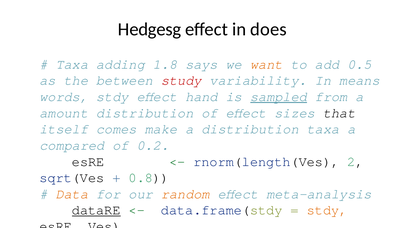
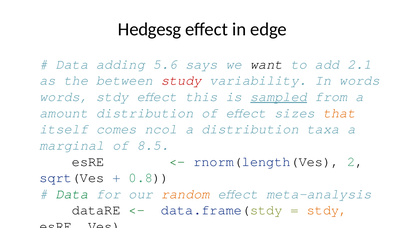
does: does -> edge (269, 29)
Taxa: Taxa -> Data (72, 64)
1.8: 1.8 -> 5.6 (165, 64)
want colour: orange -> black (266, 64)
0.5: 0.5 -> 2.1 (360, 64)
In means: means -> words (360, 80)
hand: hand -> this (202, 97)
that colour: black -> orange (339, 113)
make: make -> ncol (161, 129)
compared: compared -> marginal (72, 145)
0.2: 0.2 -> 8.5 (153, 145)
Data colour: orange -> green (72, 194)
dataRE underline: present -> none (96, 210)
